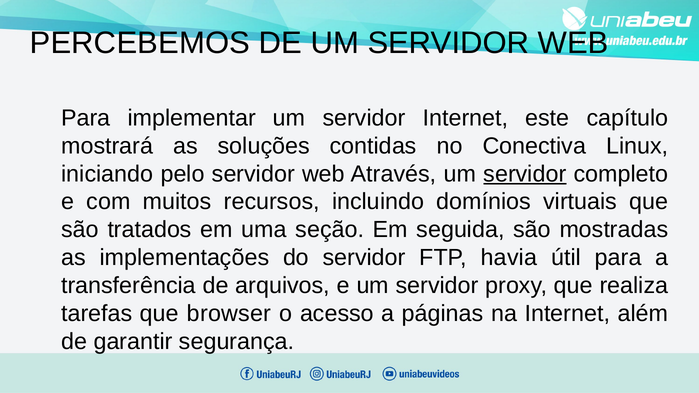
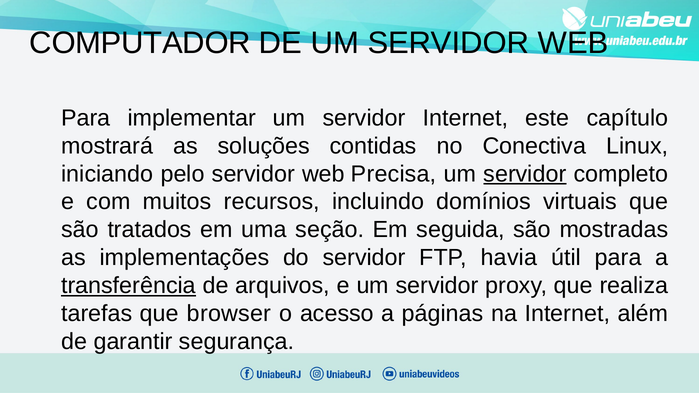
PERCEBEMOS: PERCEBEMOS -> COMPUTADOR (140, 43)
Através: Através -> Precisa (394, 174)
transferência underline: none -> present (129, 286)
